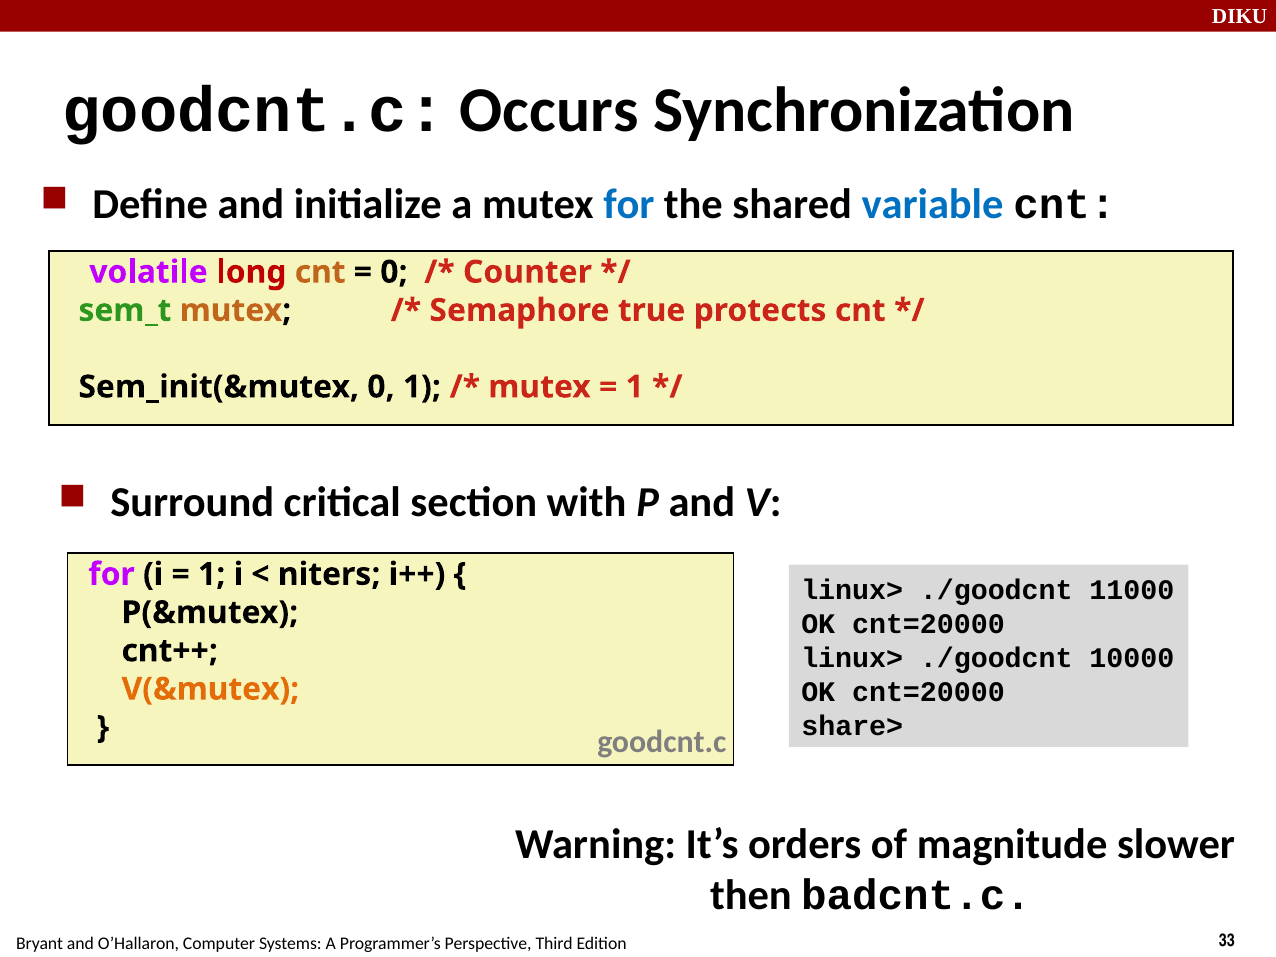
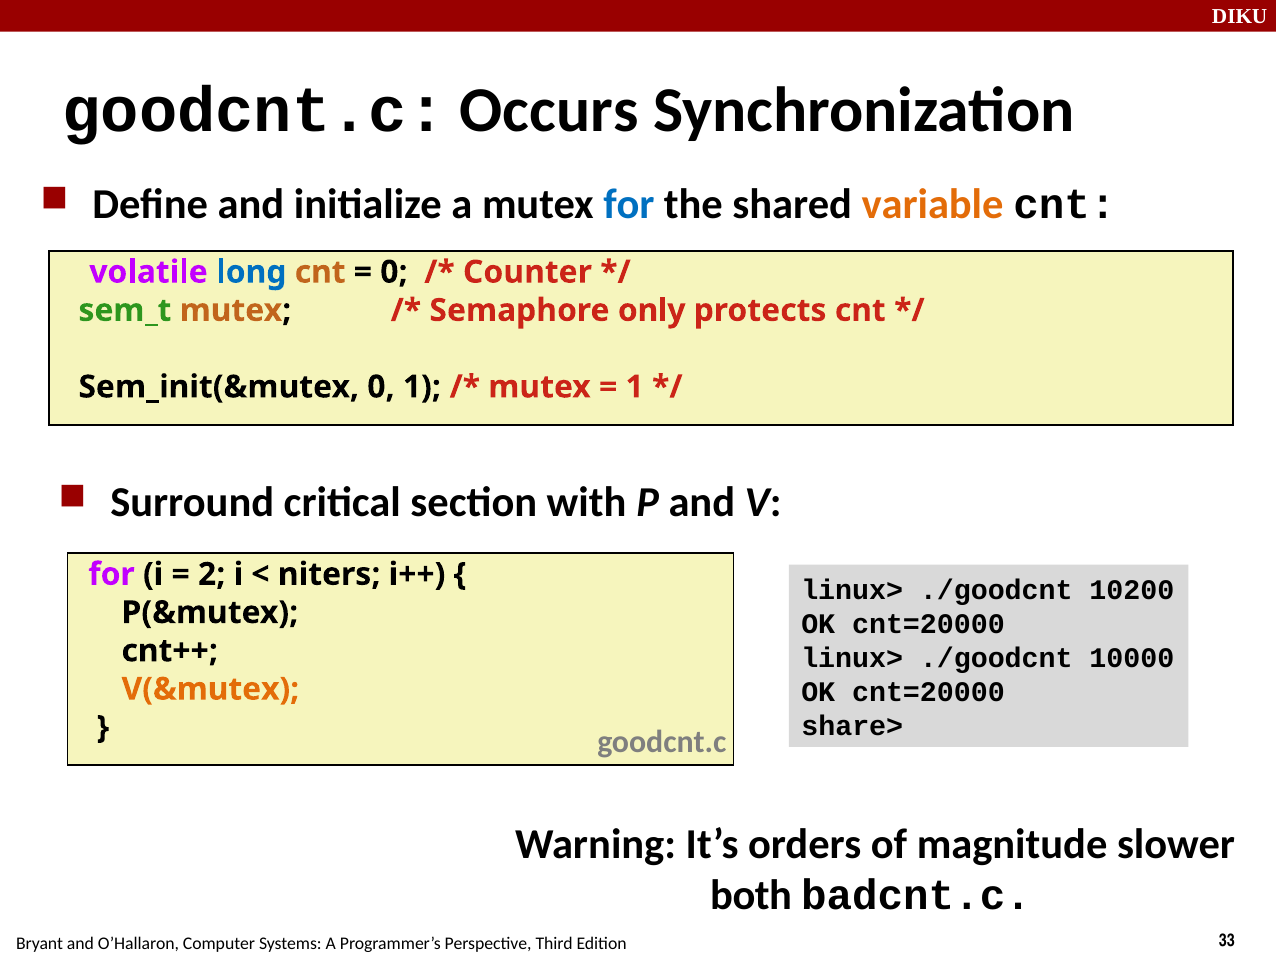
variable colour: blue -> orange (933, 204)
long colour: red -> blue (251, 272)
true: true -> only (652, 310)
1: 1 -> 2 (212, 574)
11000: 11000 -> 10200 (1132, 590)
then: then -> both (751, 896)
